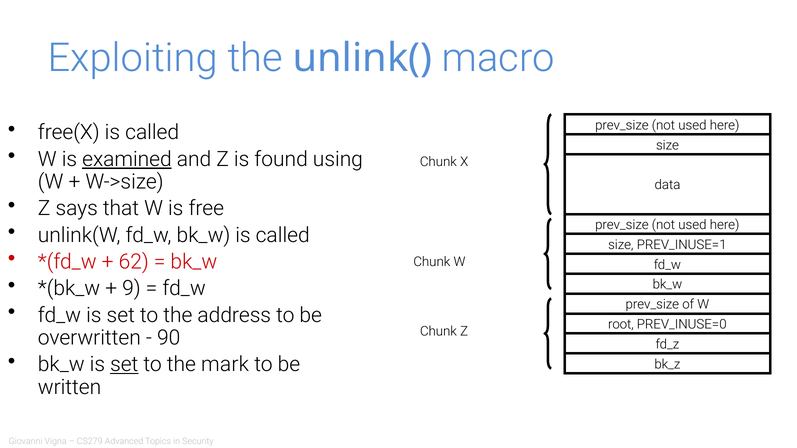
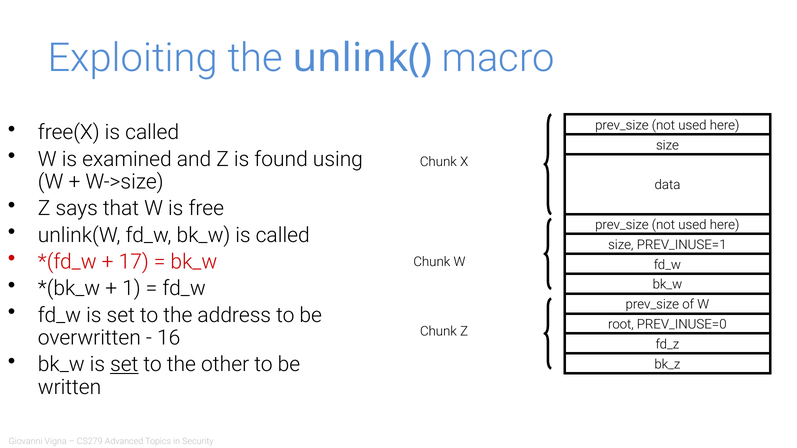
examined underline: present -> none (127, 159)
62: 62 -> 17 (134, 262)
9: 9 -> 1 (131, 289)
90: 90 -> 16 (169, 338)
mark: mark -> other (225, 365)
